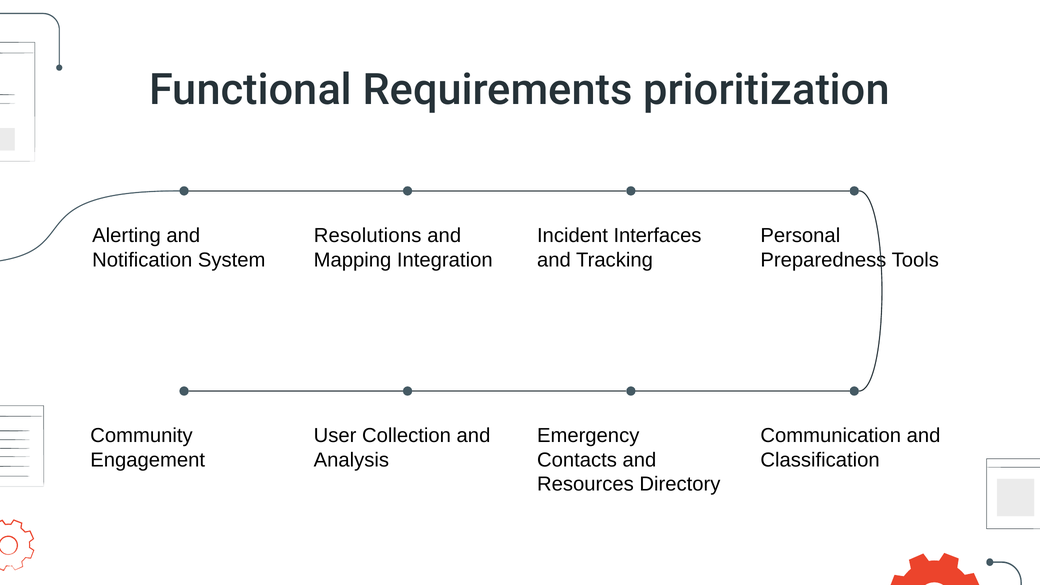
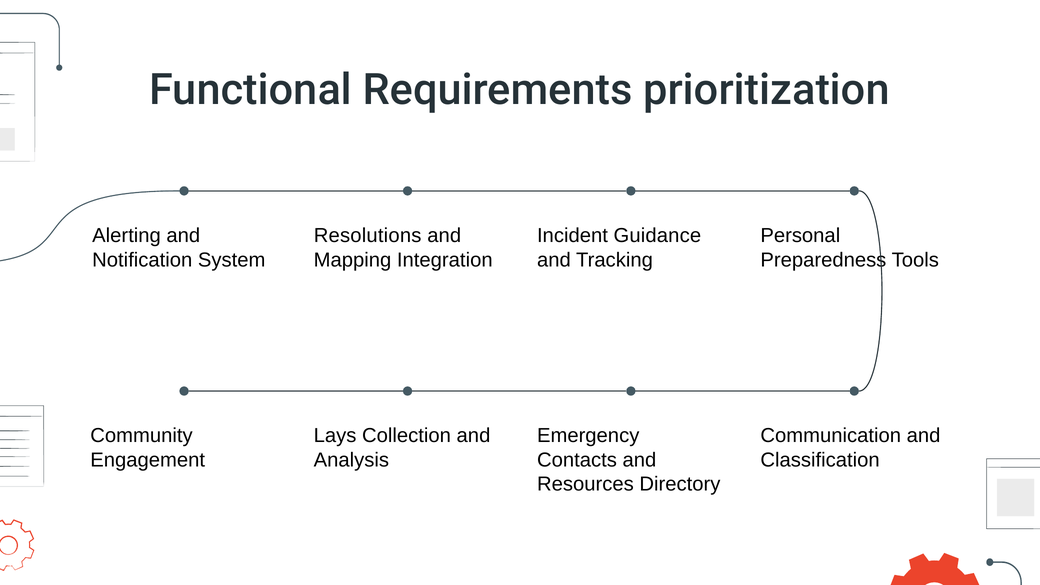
Interfaces: Interfaces -> Guidance (657, 236)
User: User -> Lays (335, 436)
